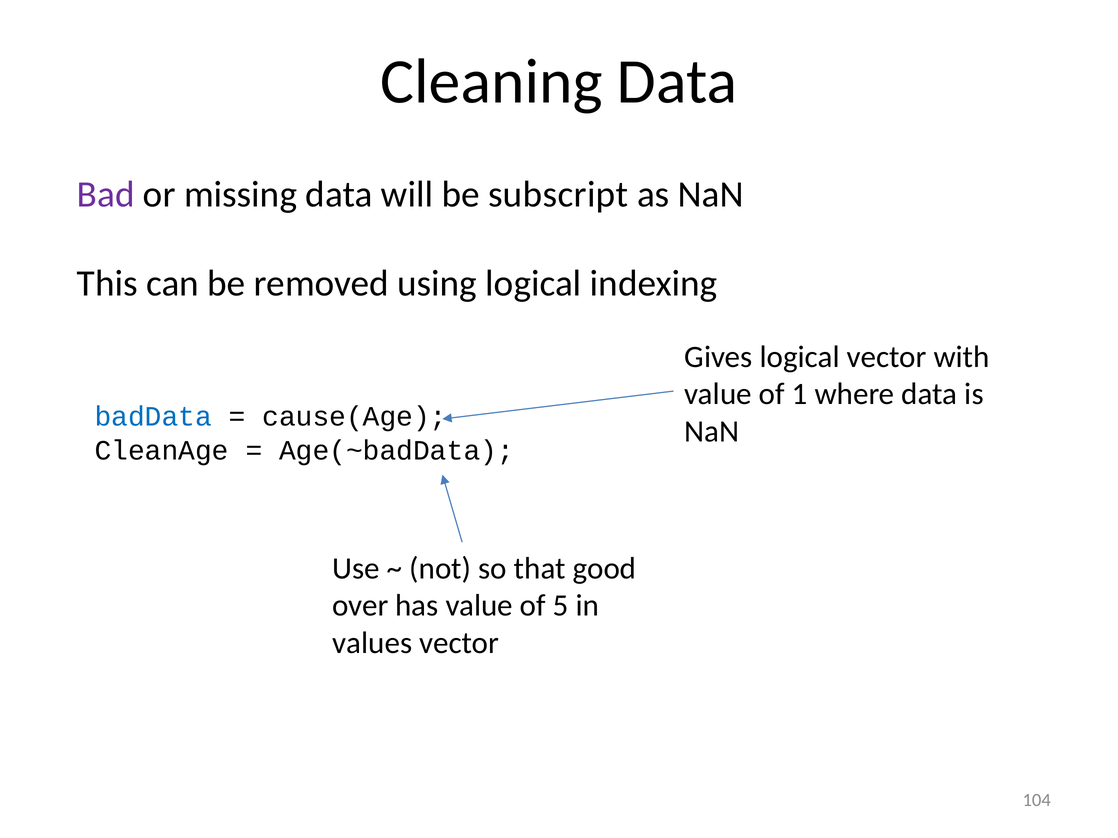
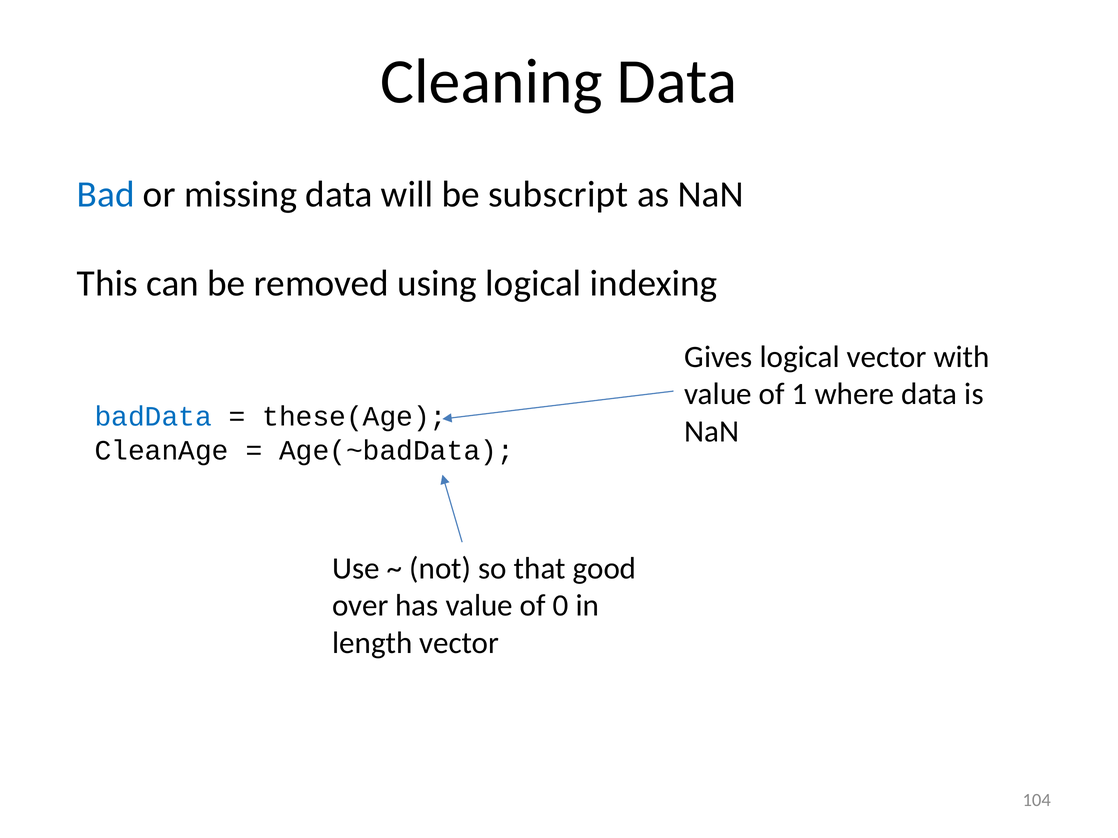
Bad colour: purple -> blue (106, 194)
cause(Age: cause(Age -> these(Age (355, 417)
5: 5 -> 0 (561, 606)
values: values -> length (372, 643)
